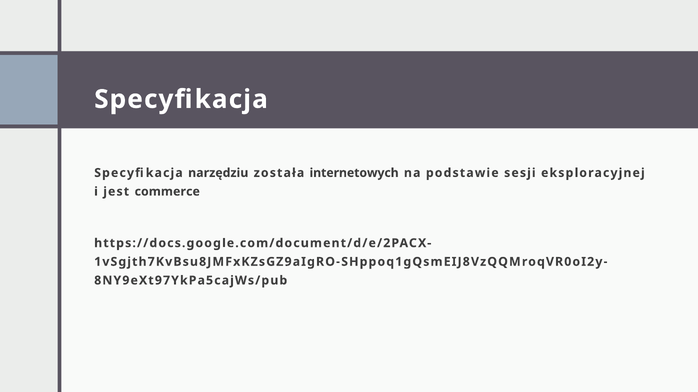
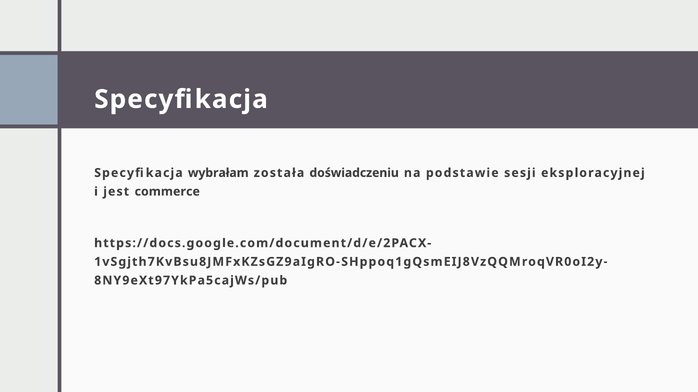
narzędziu: narzędziu -> wybrałam (218, 173)
internetowych: internetowych -> doświadczeniu (354, 173)
